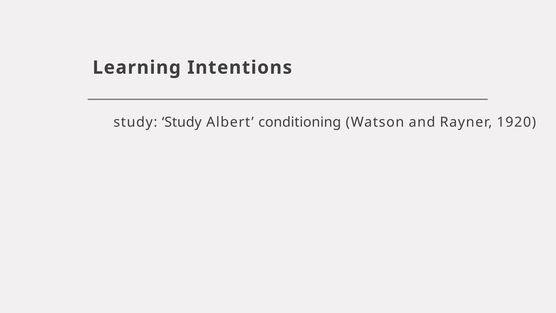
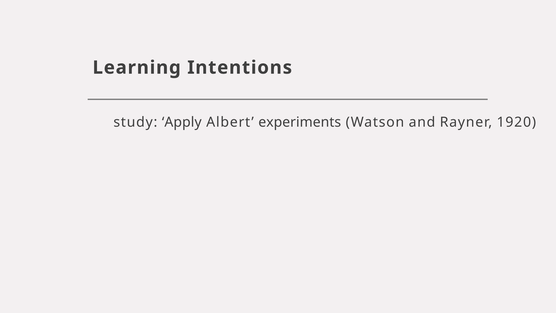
study Study: Study -> Apply (182, 122)
conditioning: conditioning -> experiments (300, 122)
